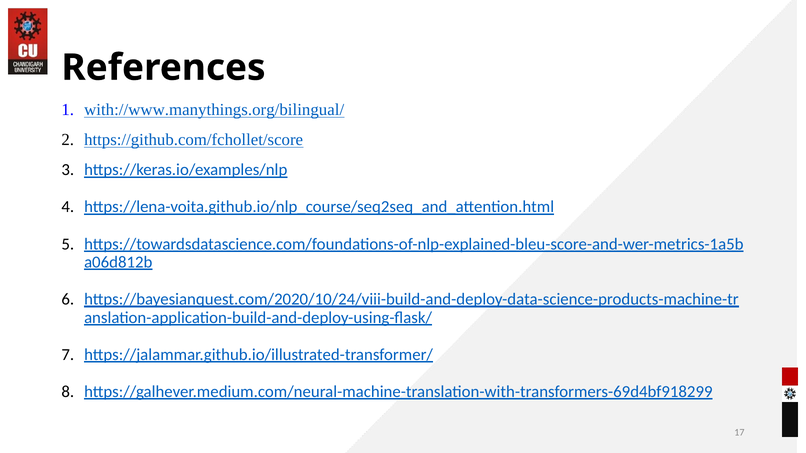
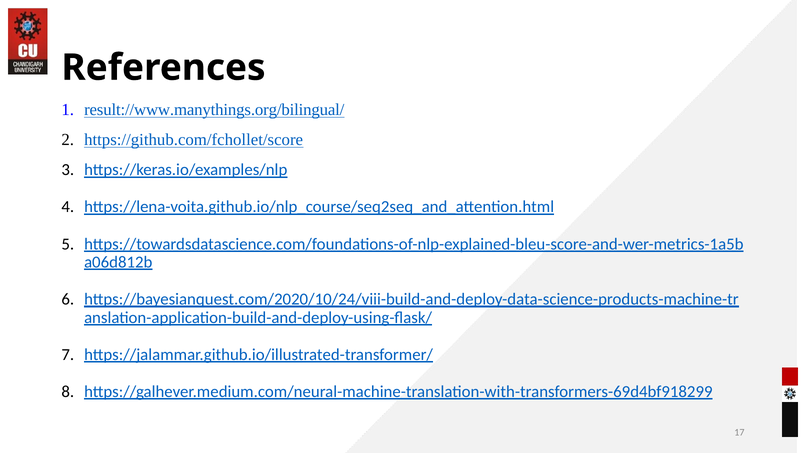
with://www.manythings.org/bilingual/: with://www.manythings.org/bilingual/ -> result://www.manythings.org/bilingual/ (214, 110)
